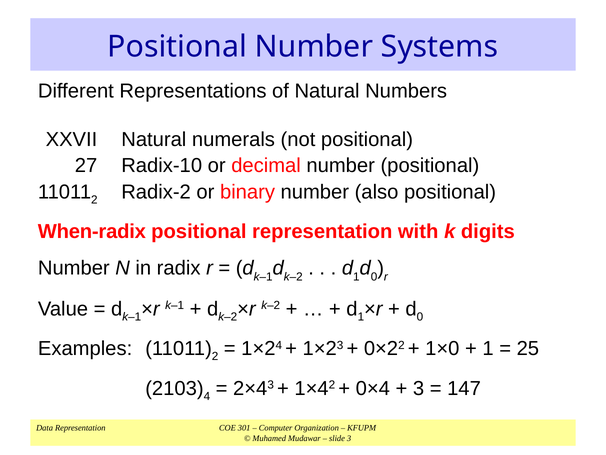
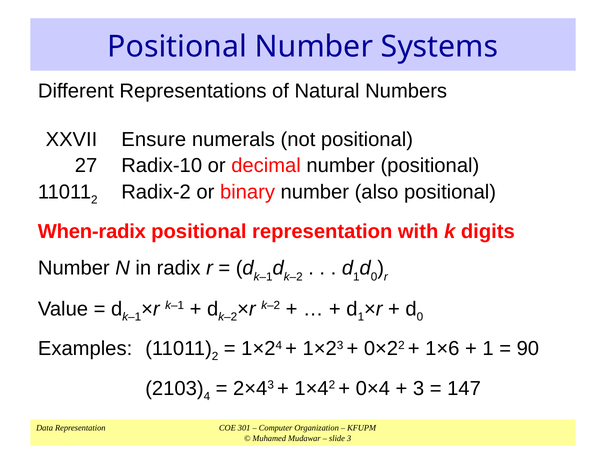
XXVII Natural: Natural -> Ensure (154, 139)
1×0: 1×0 -> 1×6 (442, 348)
25: 25 -> 90 (528, 348)
